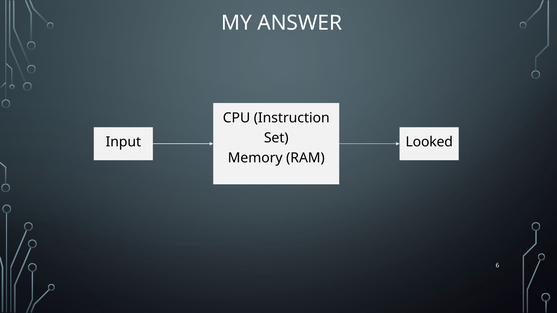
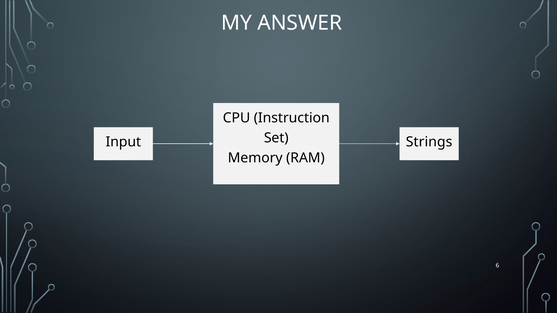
Looked: Looked -> Strings (429, 142)
